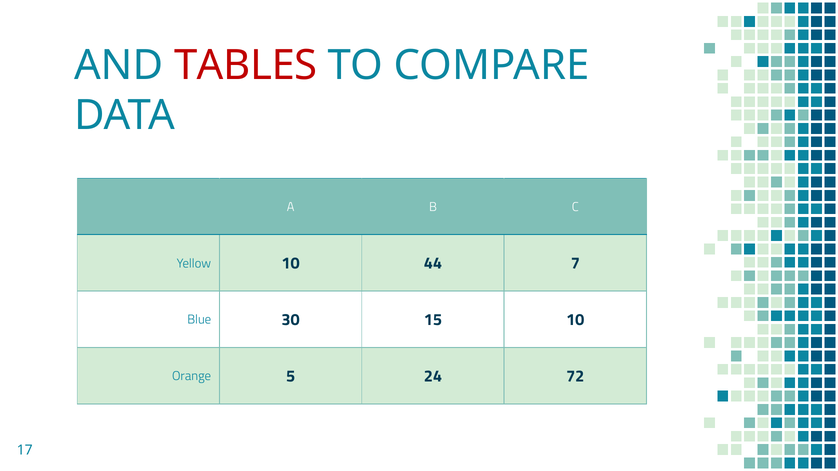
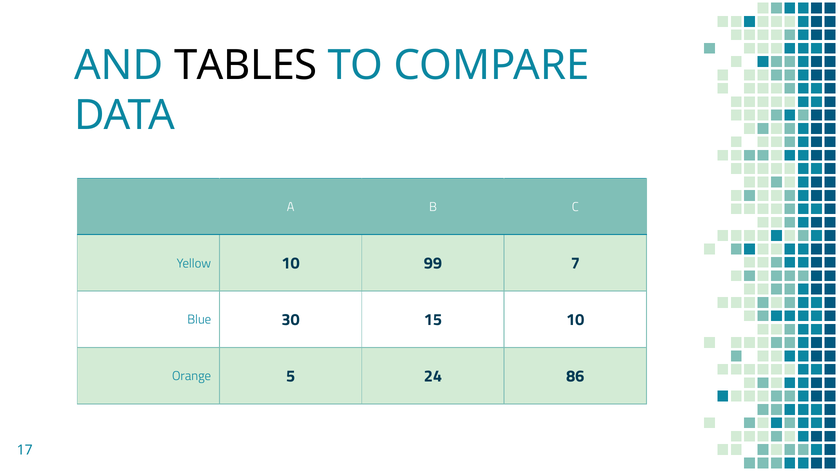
TABLES colour: red -> black (246, 65)
44: 44 -> 99 (433, 264)
72: 72 -> 86 (575, 377)
